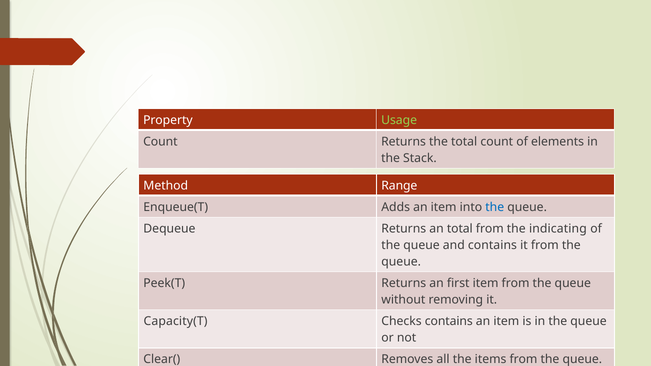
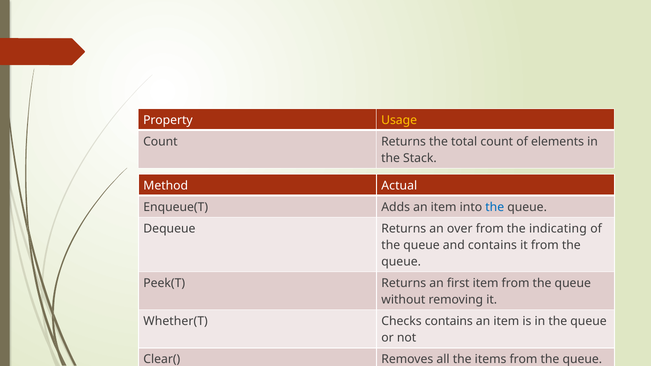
Usage colour: light green -> yellow (399, 120)
Range: Range -> Actual (399, 186)
an total: total -> over (460, 229)
Capacity(T: Capacity(T -> Whether(T (176, 321)
